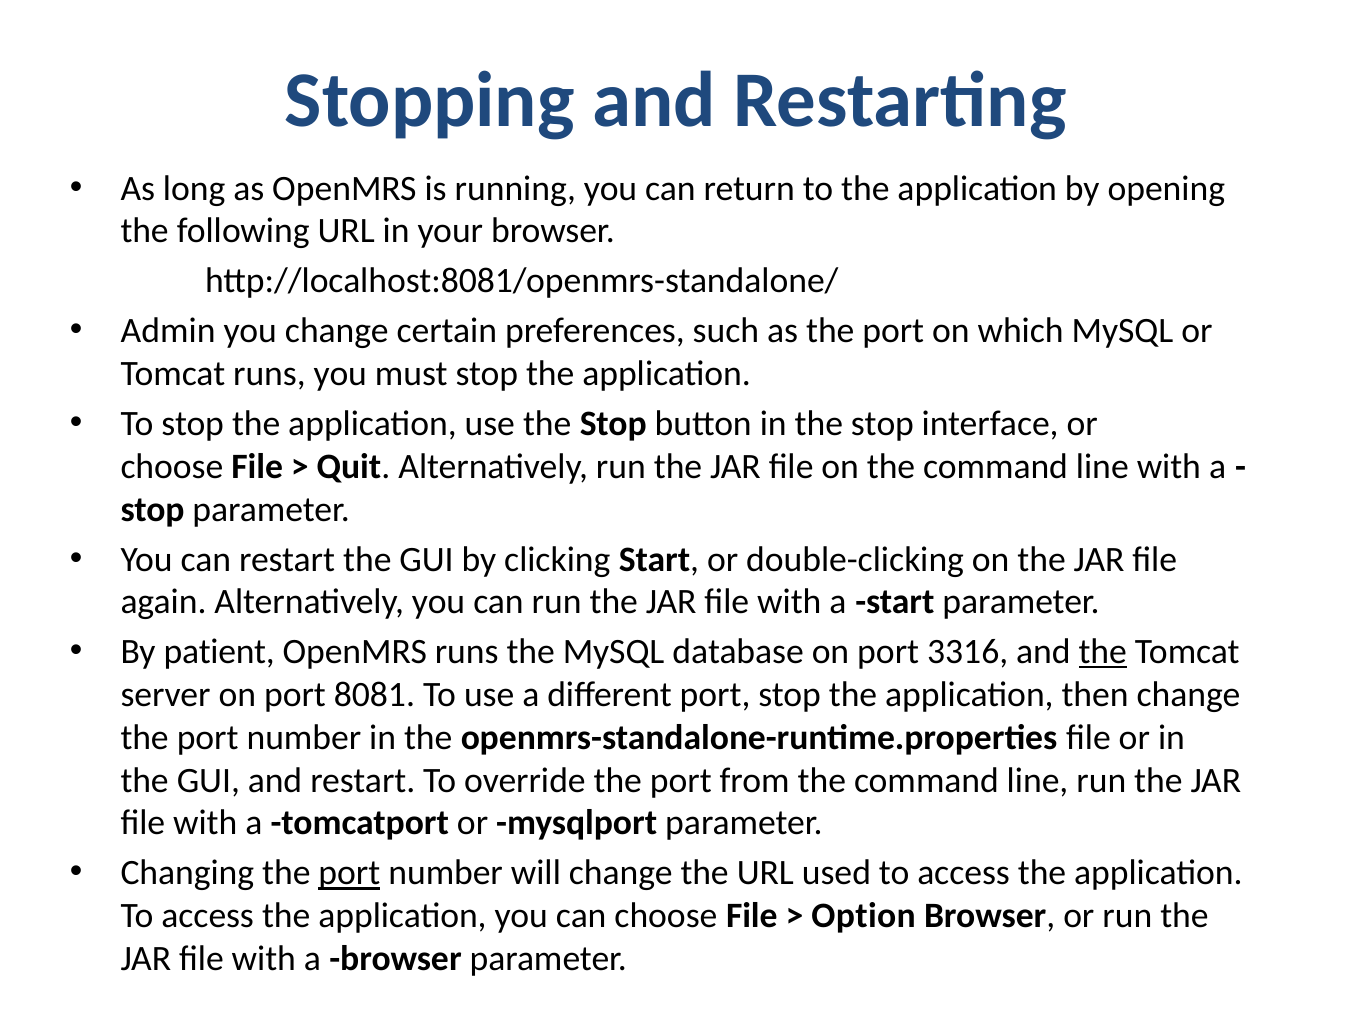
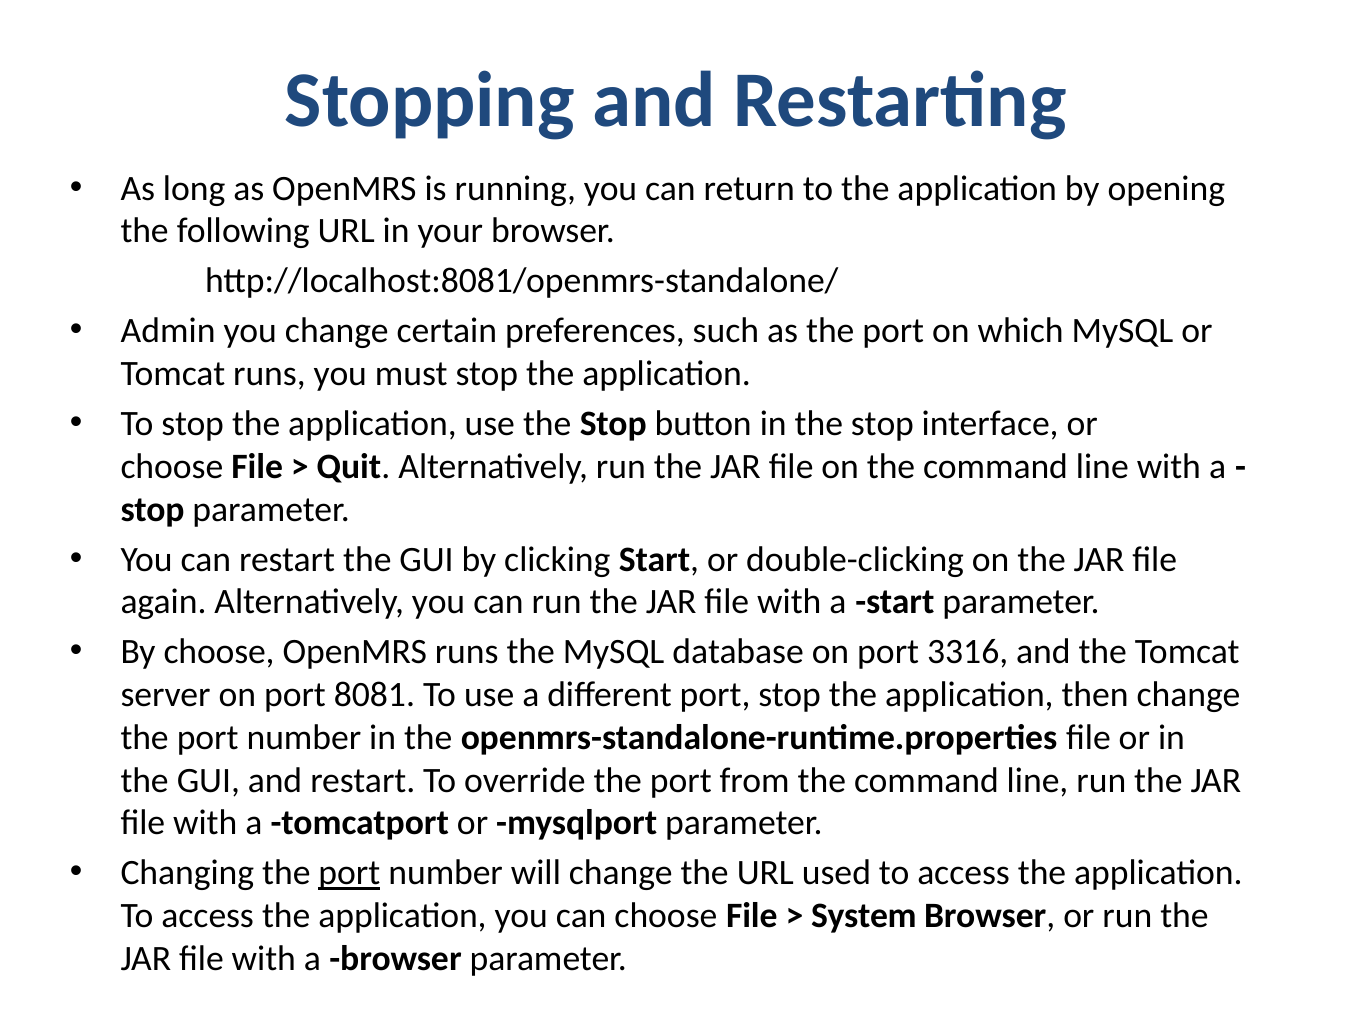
By patient: patient -> choose (219, 652)
the underline: present -> none (1103, 652)
Option: Option -> System (864, 916)
